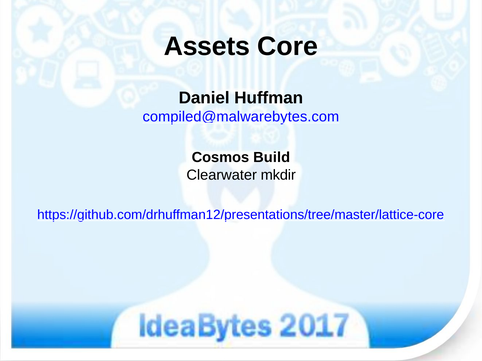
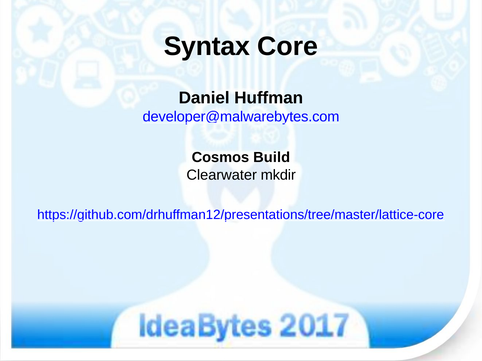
Assets: Assets -> Syntax (207, 46)
compiled@malwarebytes.com: compiled@malwarebytes.com -> developer@malwarebytes.com (241, 117)
